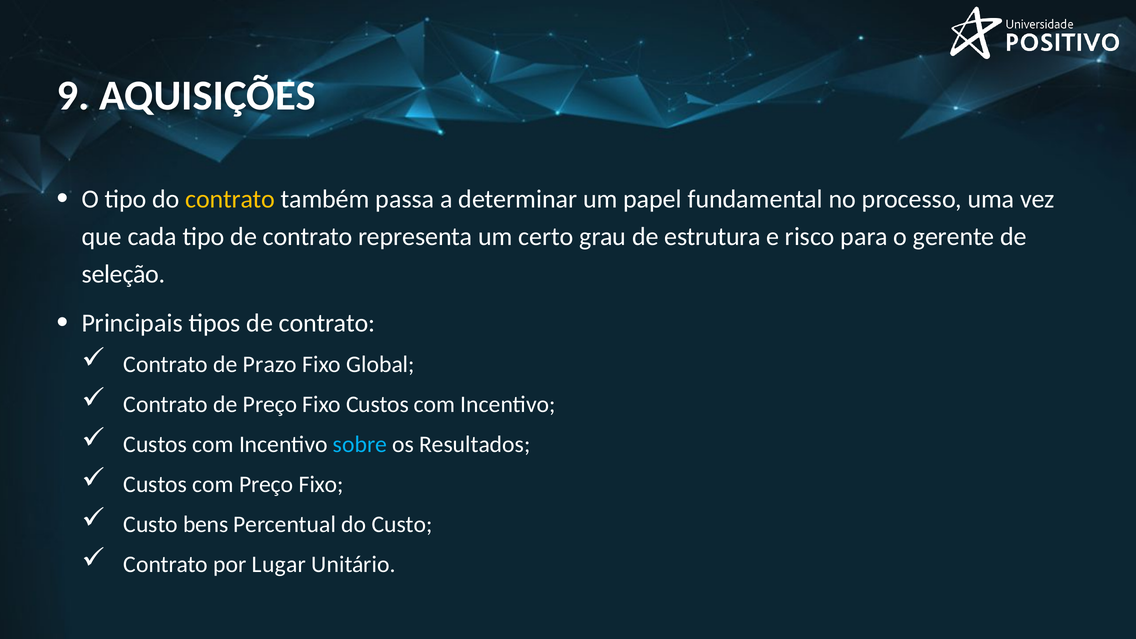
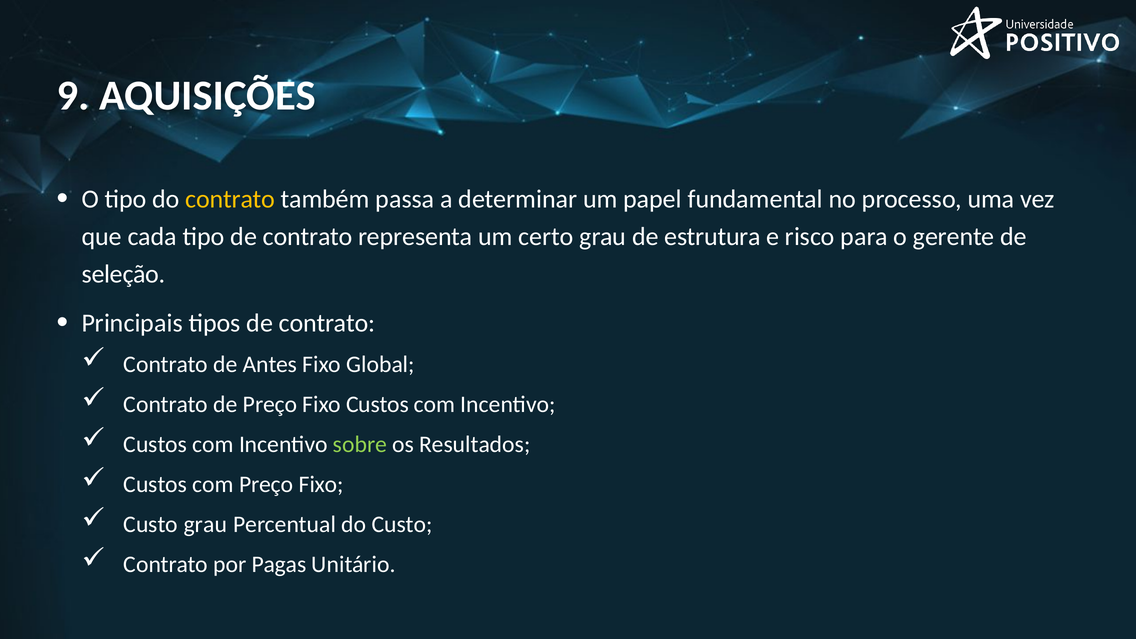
Prazo: Prazo -> Antes (270, 365)
sobre colour: light blue -> light green (360, 445)
Custo bens: bens -> grau (205, 525)
Lugar: Lugar -> Pagas (279, 565)
